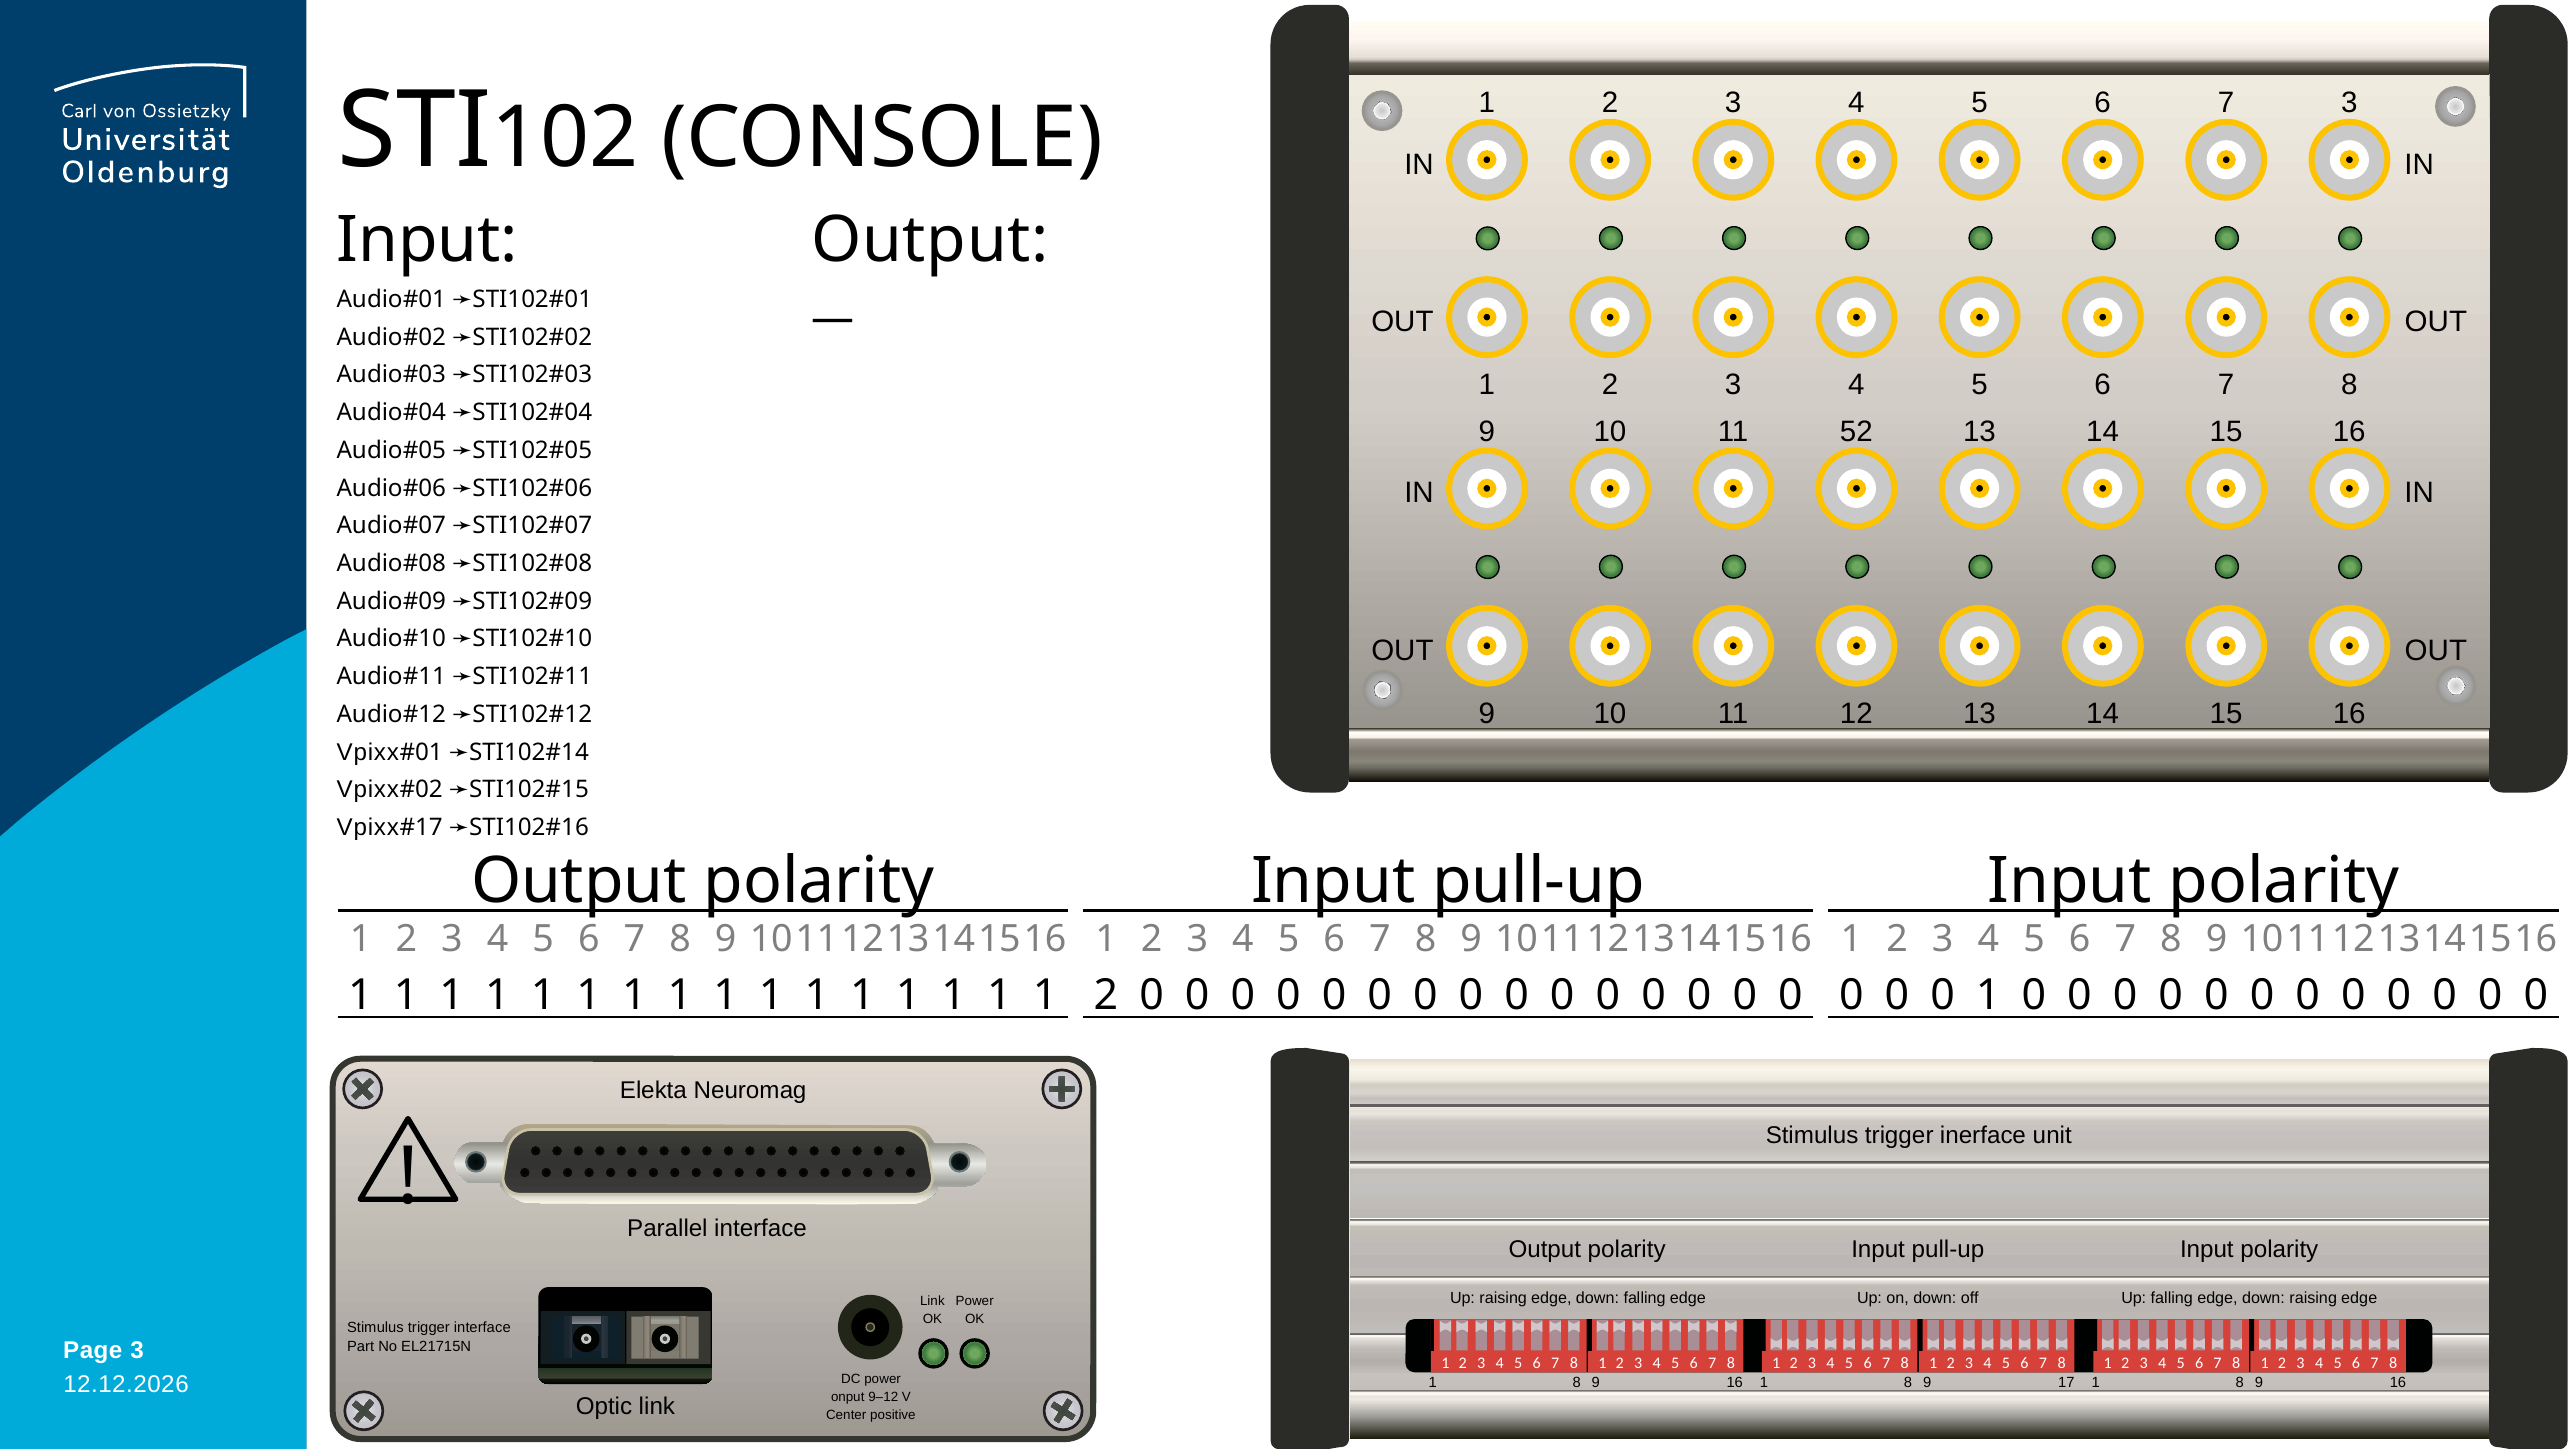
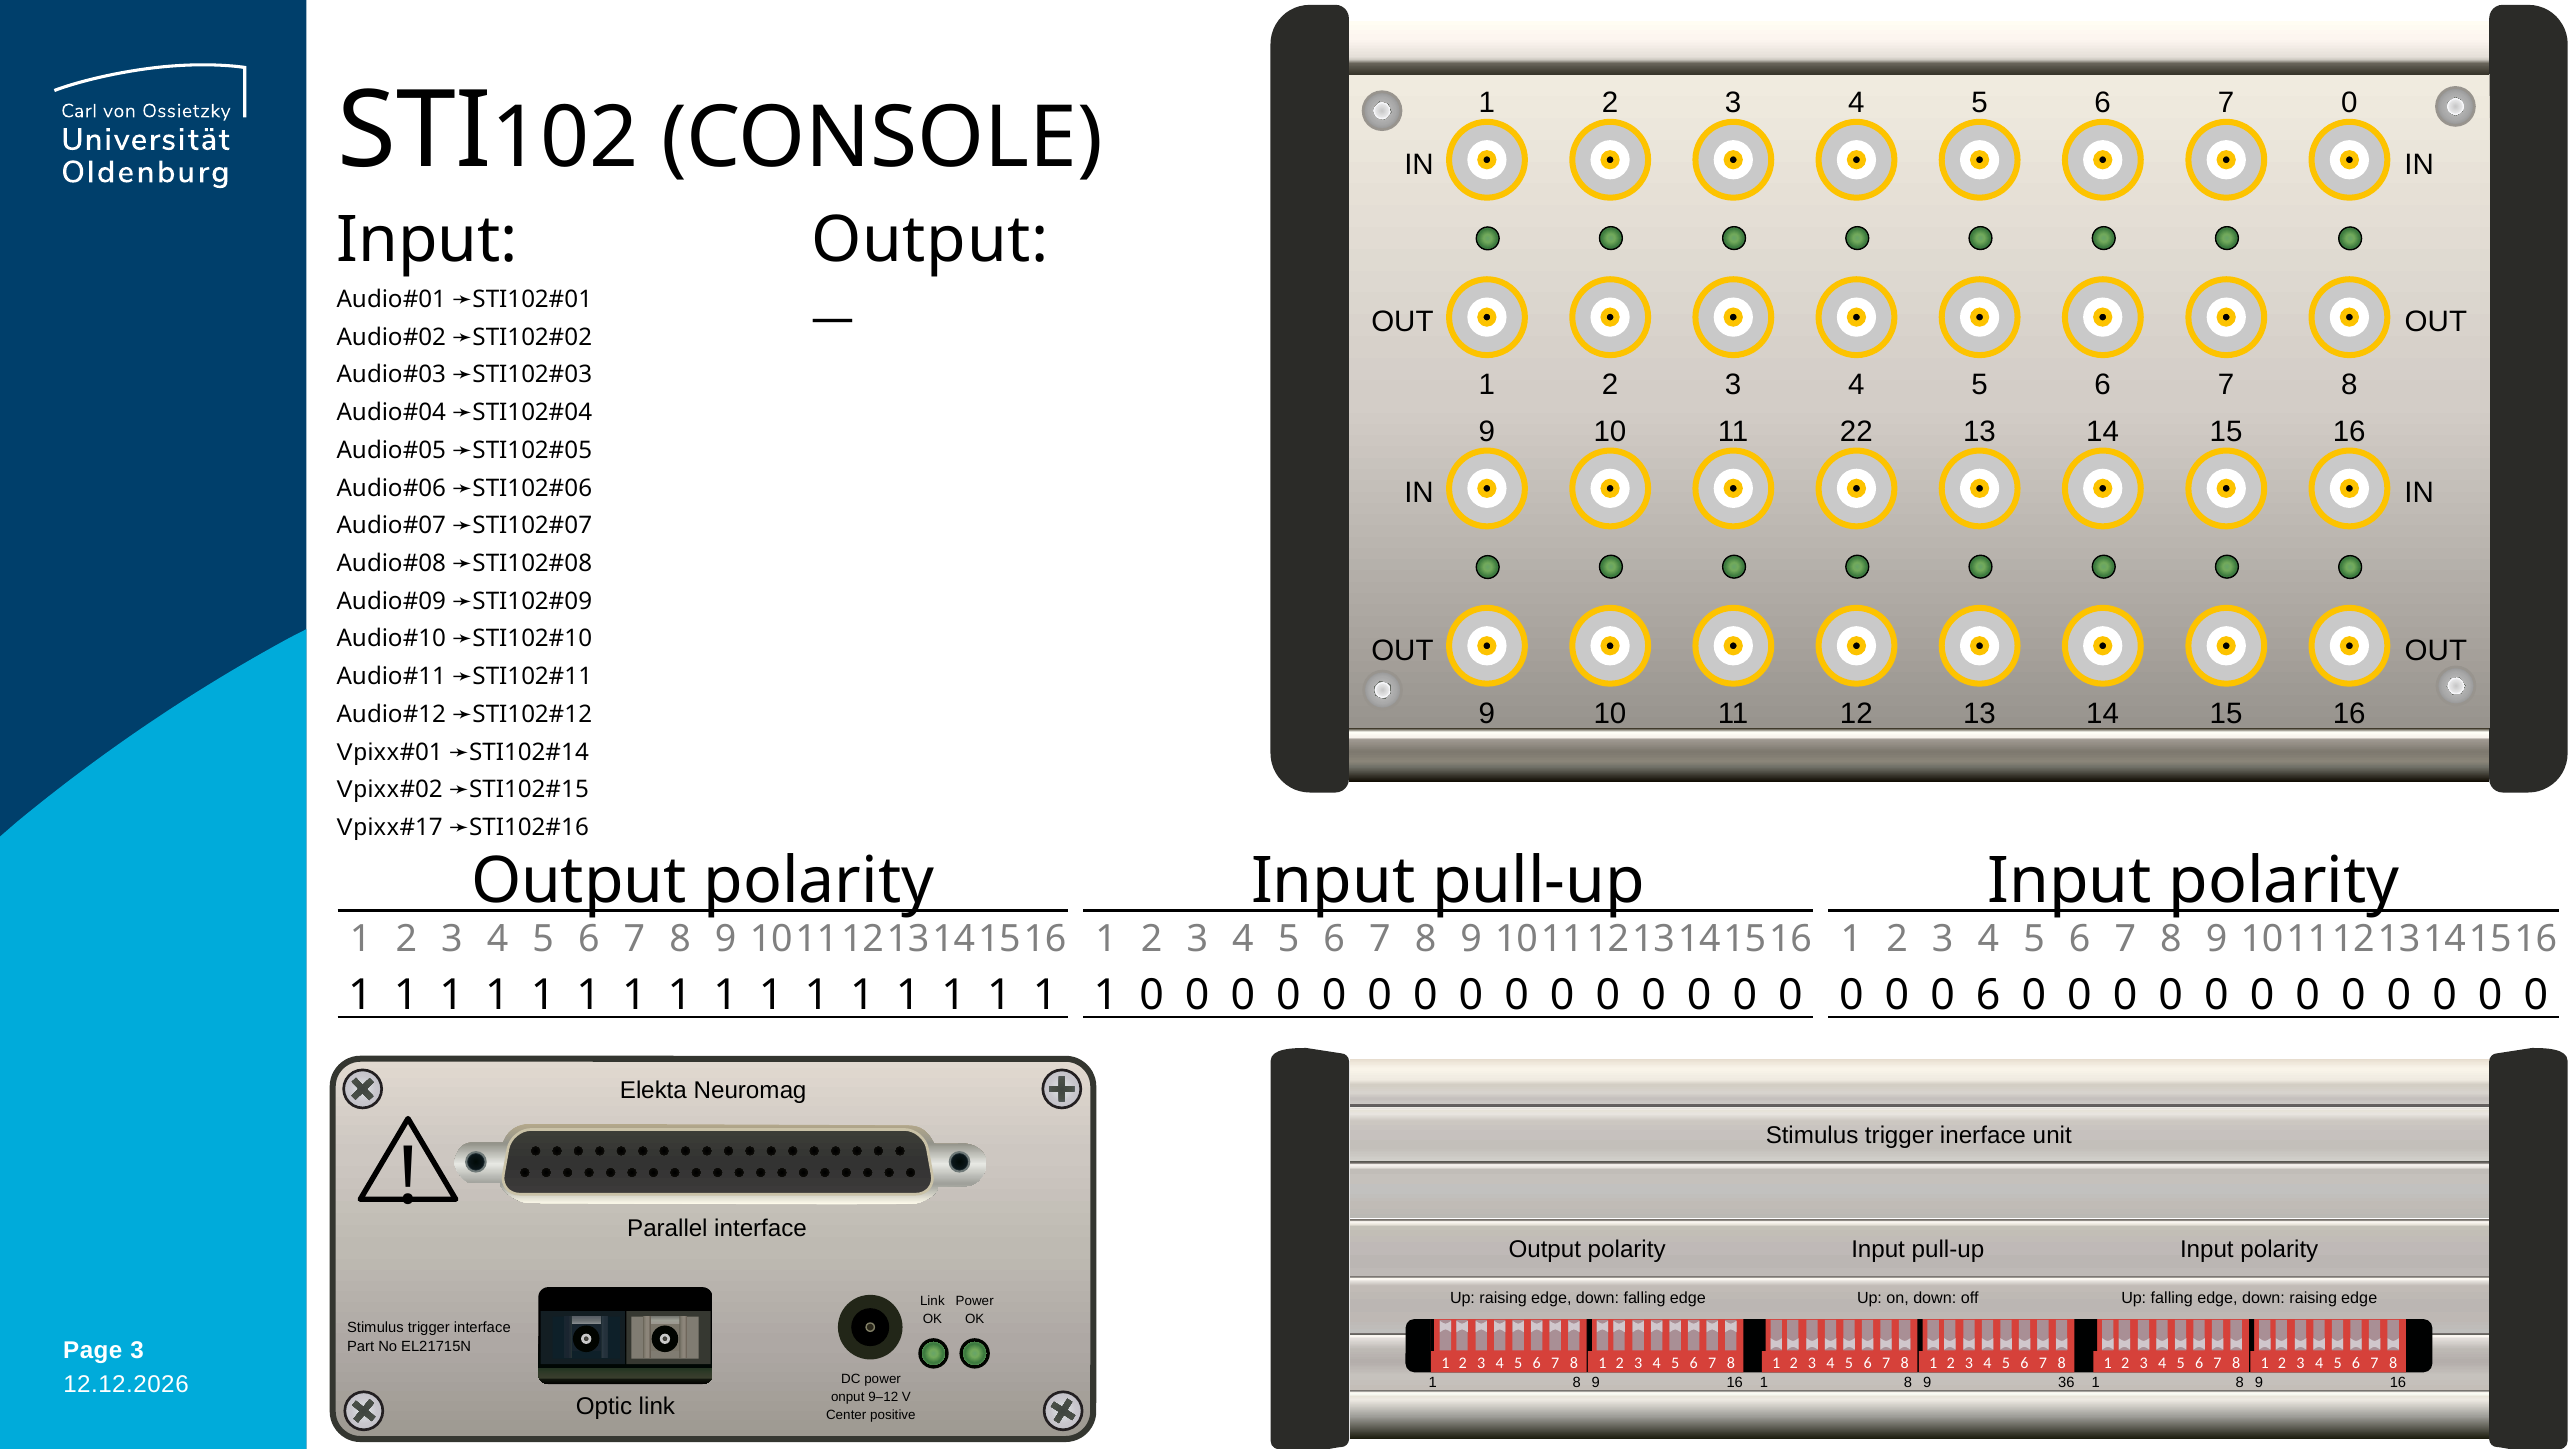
7 3: 3 -> 0 (2349, 103)
52: 52 -> 22 (1856, 431)
2: 2 -> 1 (1106, 995)
0 1: 1 -> 6 (1988, 995)
17: 17 -> 36 (2066, 1383)
